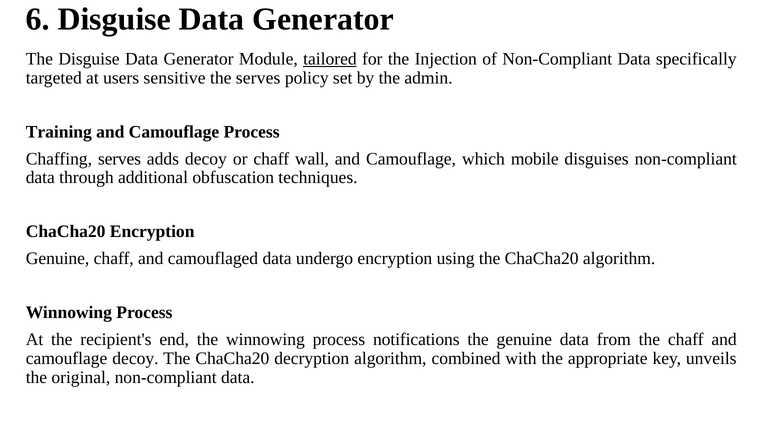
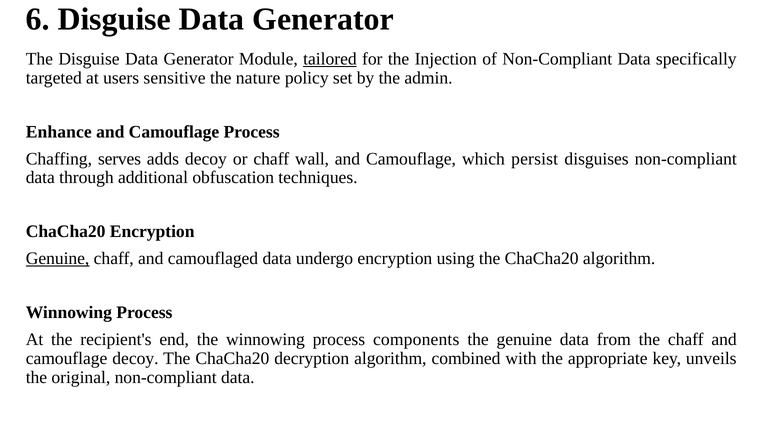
the serves: serves -> nature (258, 78)
Training: Training -> Enhance (59, 132)
mobile: mobile -> persist (535, 159)
Genuine underline: none -> present (58, 258)
notifications: notifications -> components (416, 339)
